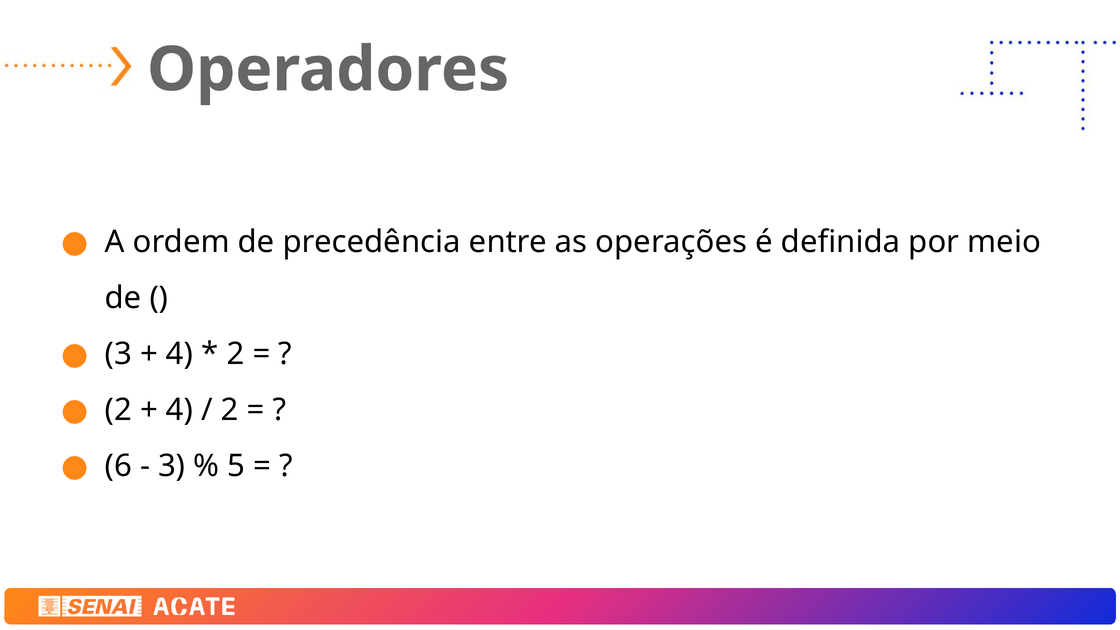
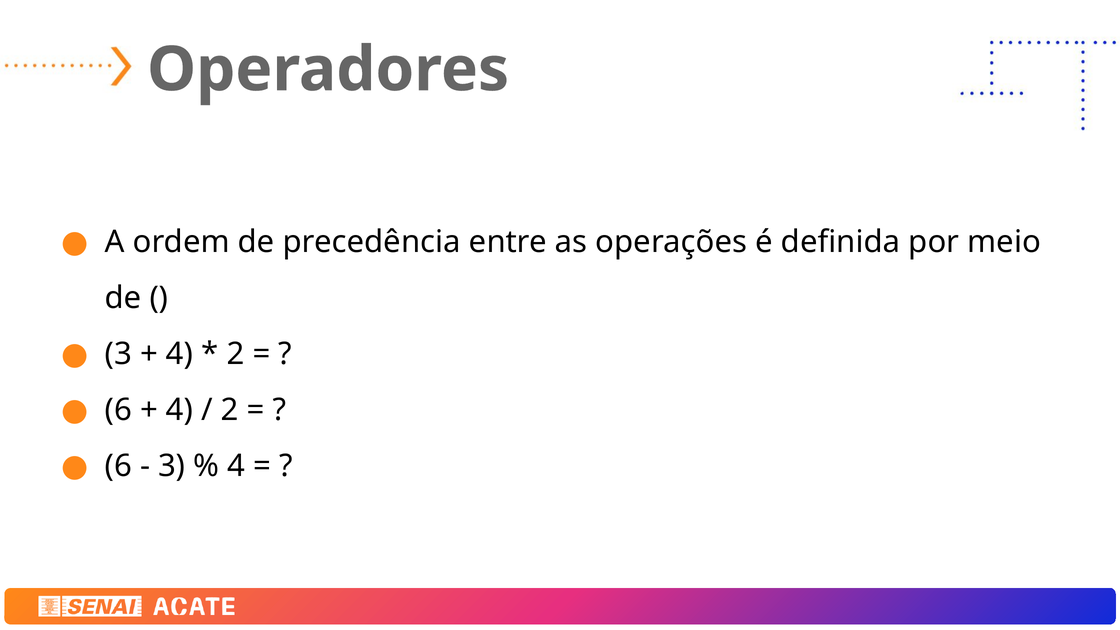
2: 2 -> 6 (118, 410)
5: 5 -> 4 (236, 466)
